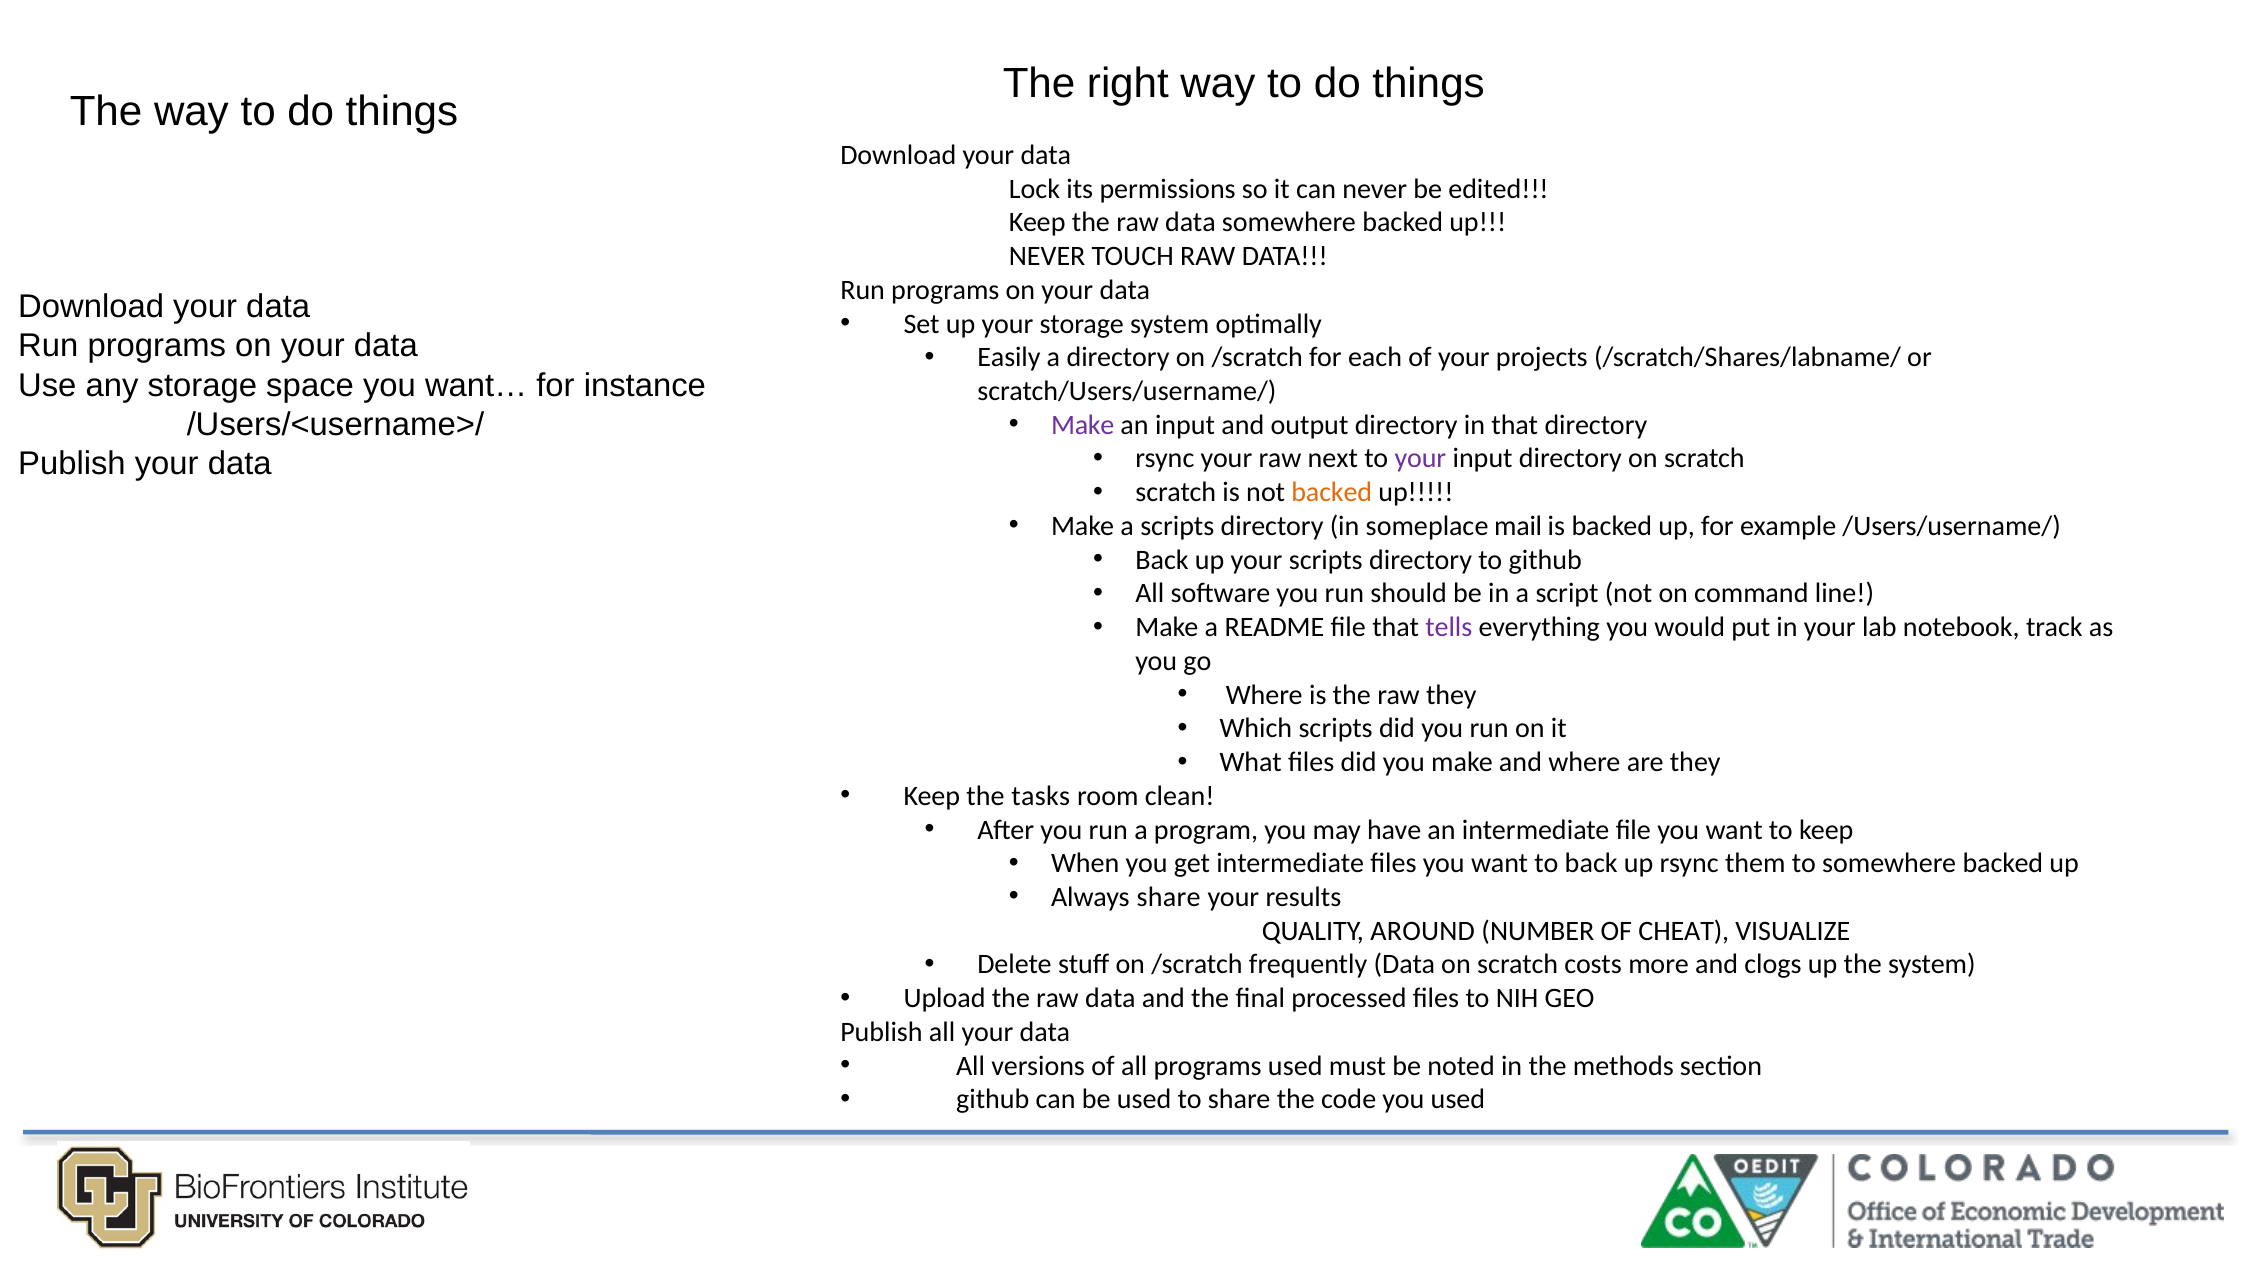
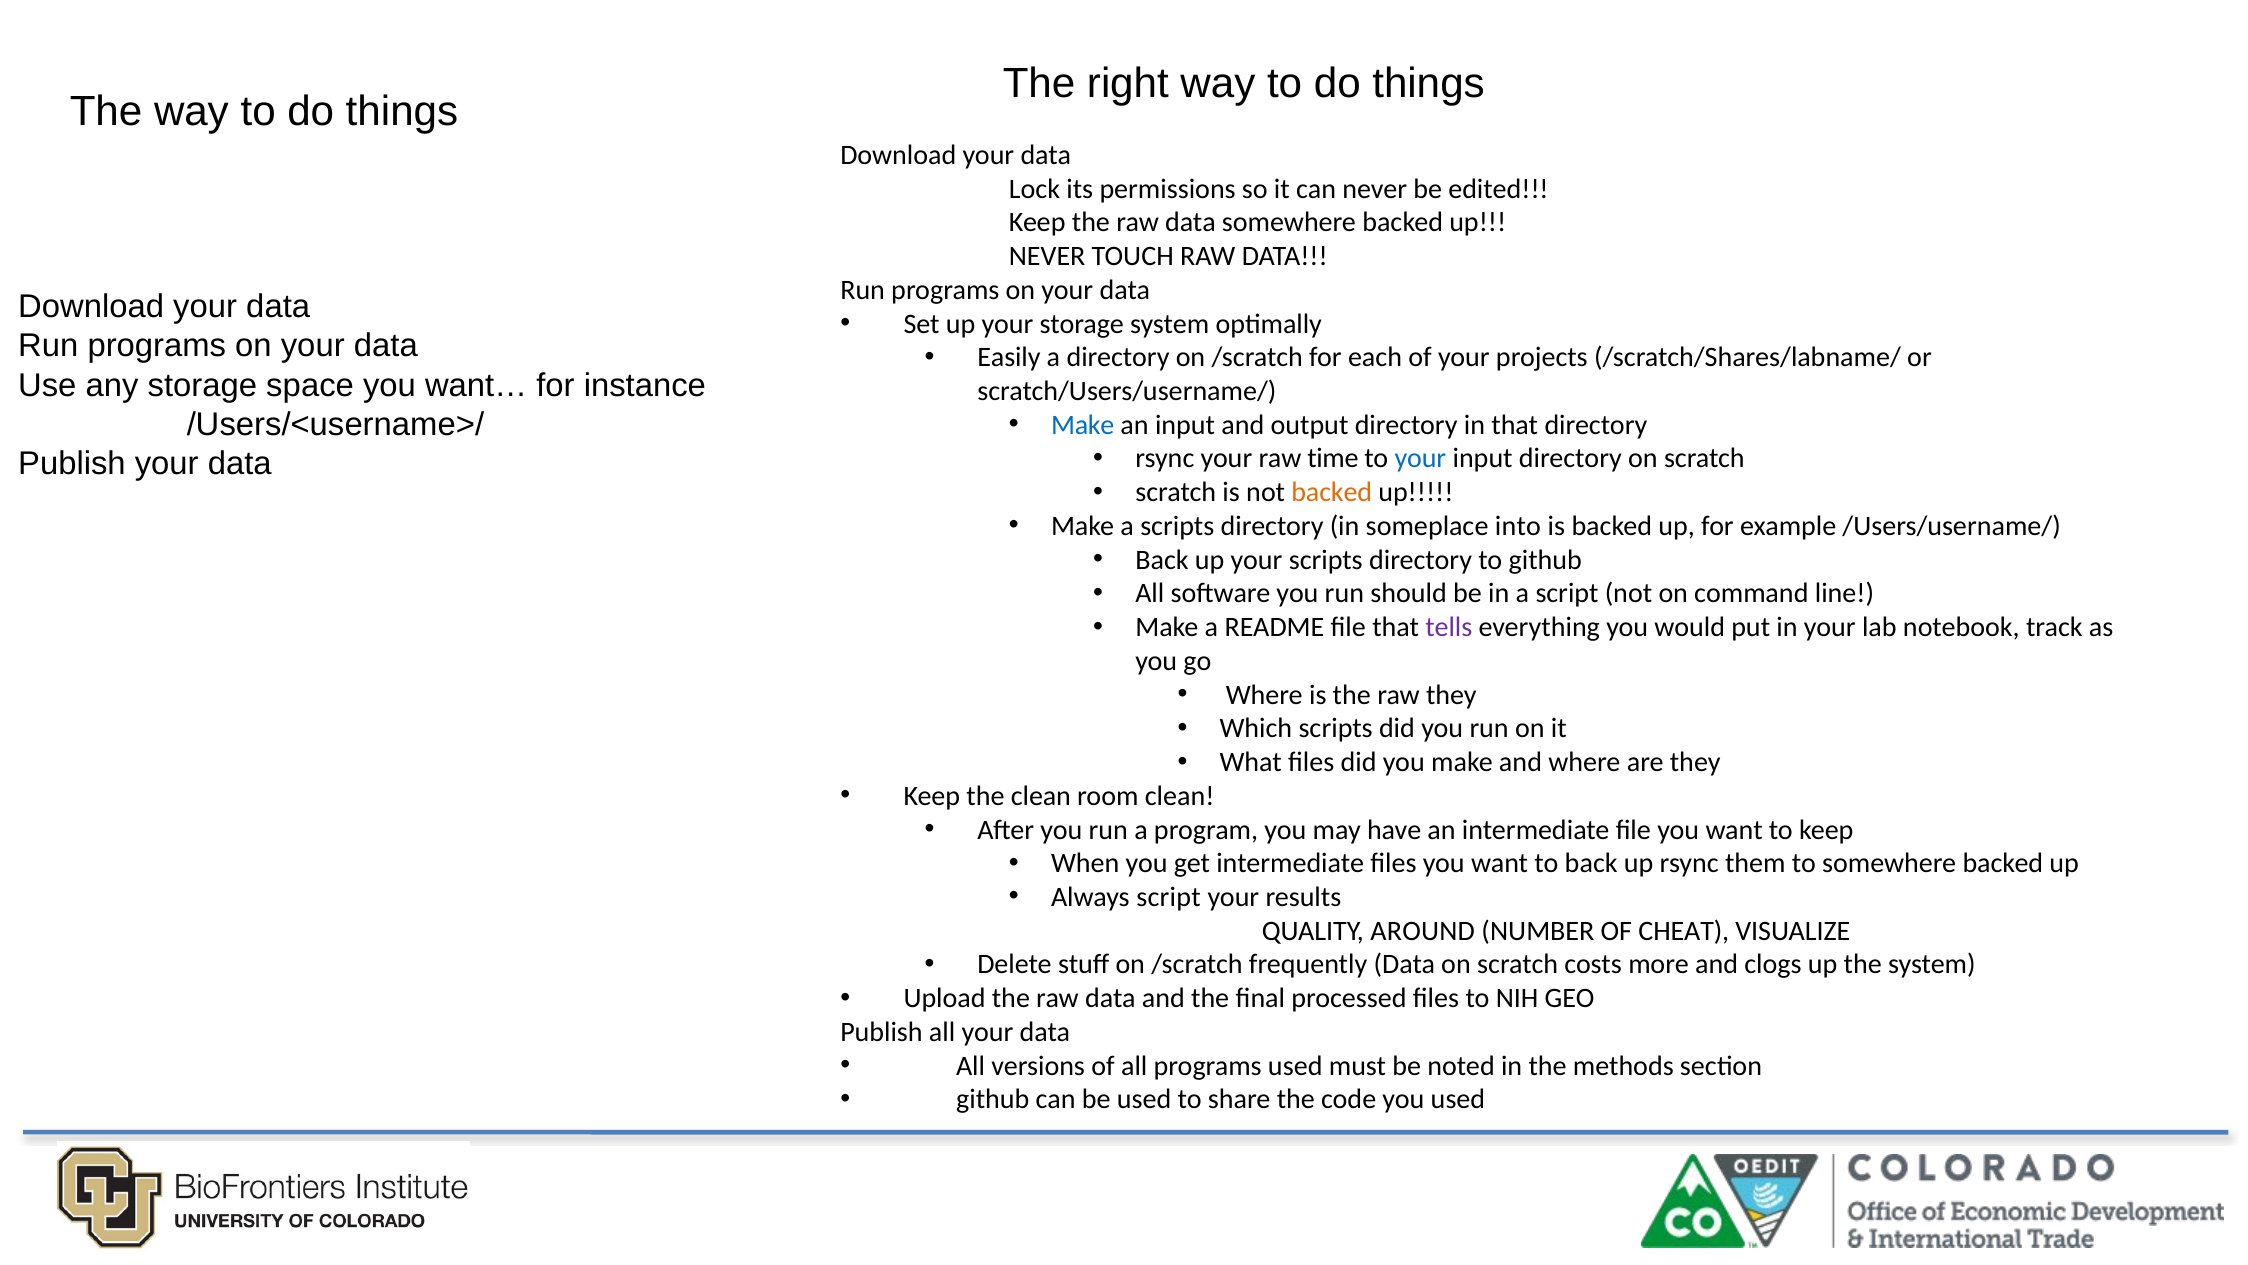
Make colour: purple -> blue (1083, 425)
next: next -> time (1333, 458)
your colour: purple -> blue (1420, 458)
mail: mail -> into (1518, 526)
the tasks: tasks -> clean (1041, 796)
Always share: share -> script (1169, 897)
